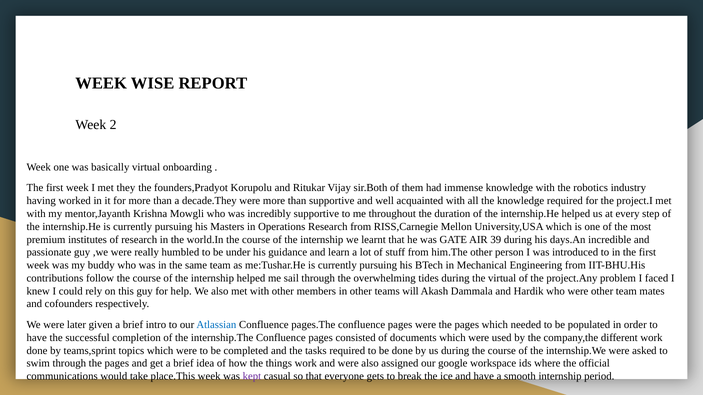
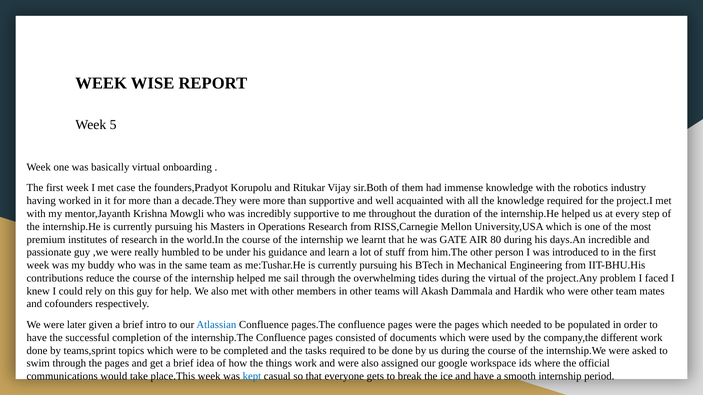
2: 2 -> 5 (113, 125)
they: they -> case (126, 188)
39: 39 -> 80 (496, 240)
follow: follow -> reduce (100, 278)
kept colour: purple -> blue (252, 377)
